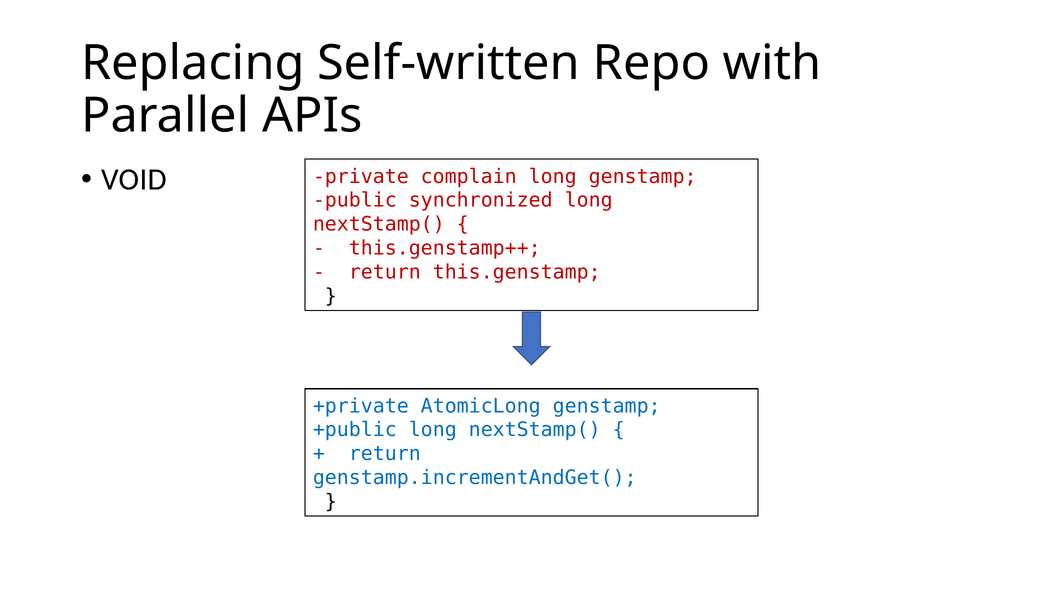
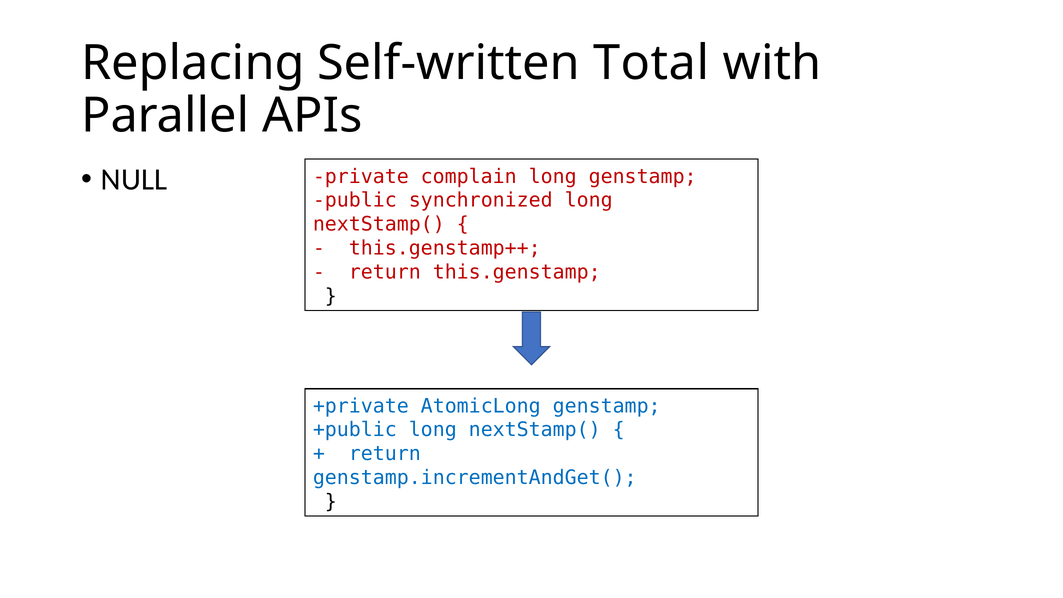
Repo: Repo -> Total (651, 63)
VOID: VOID -> NULL (134, 180)
